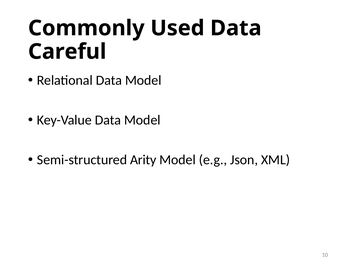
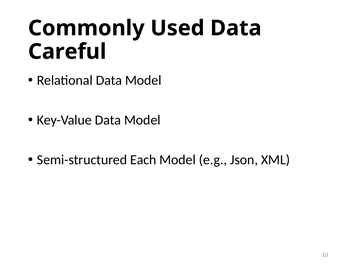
Arity: Arity -> Each (143, 160)
